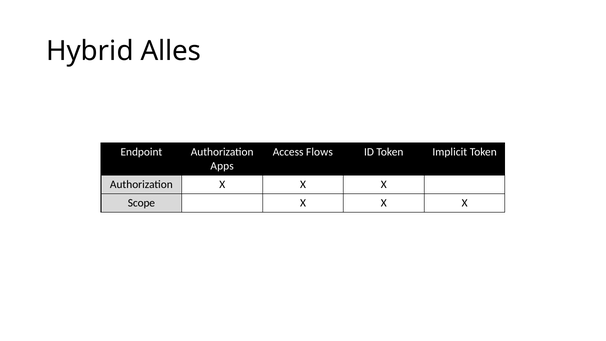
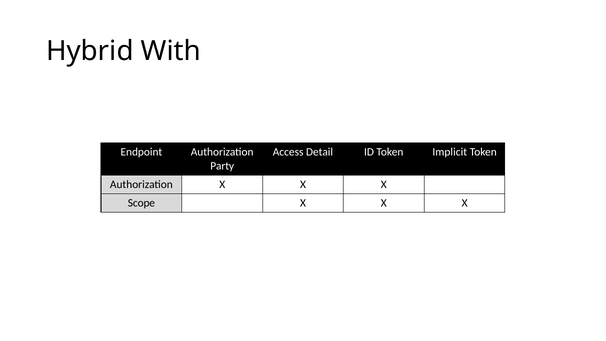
Alles: Alles -> With (171, 51)
Flows: Flows -> Detail (320, 152)
Apps: Apps -> Party (222, 166)
